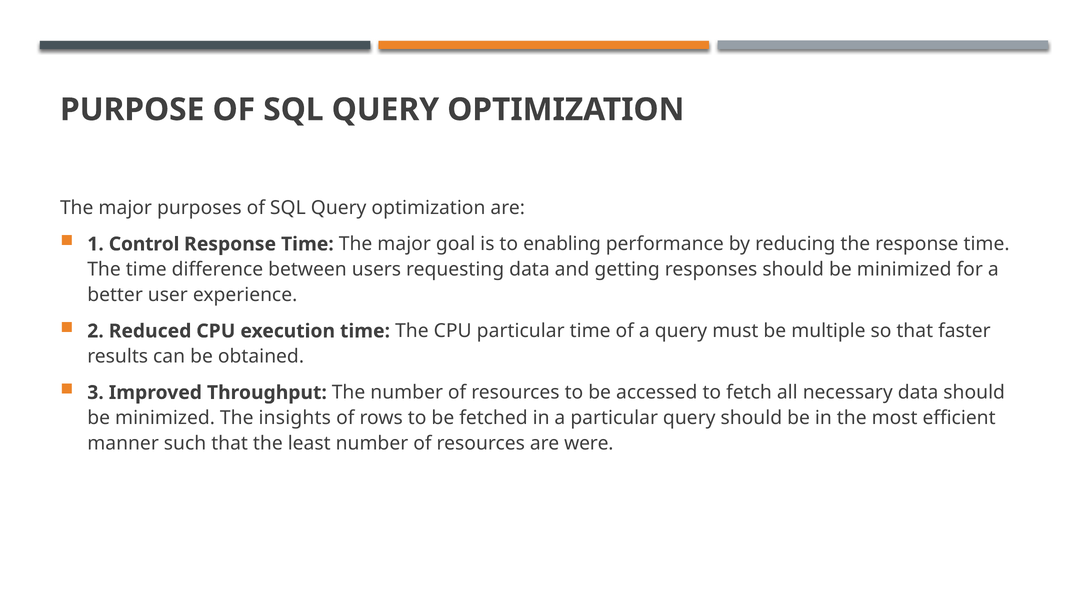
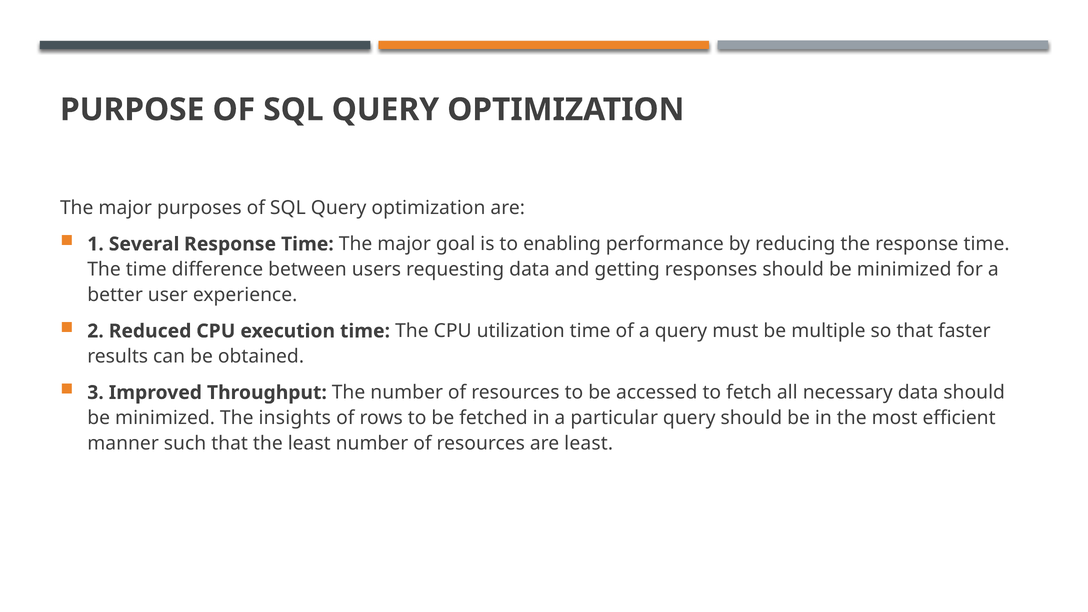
Control: Control -> Several (144, 244)
CPU particular: particular -> utilization (521, 331)
are were: were -> least (589, 443)
